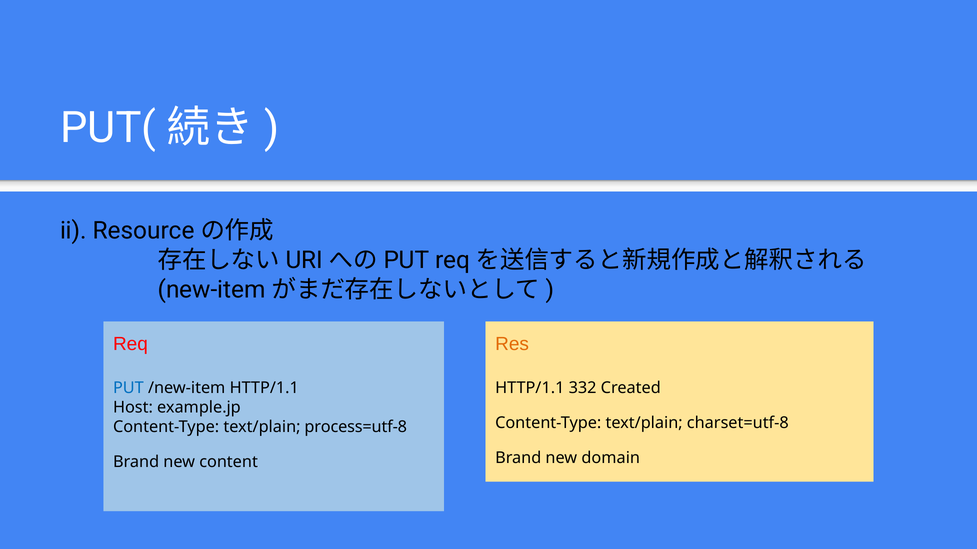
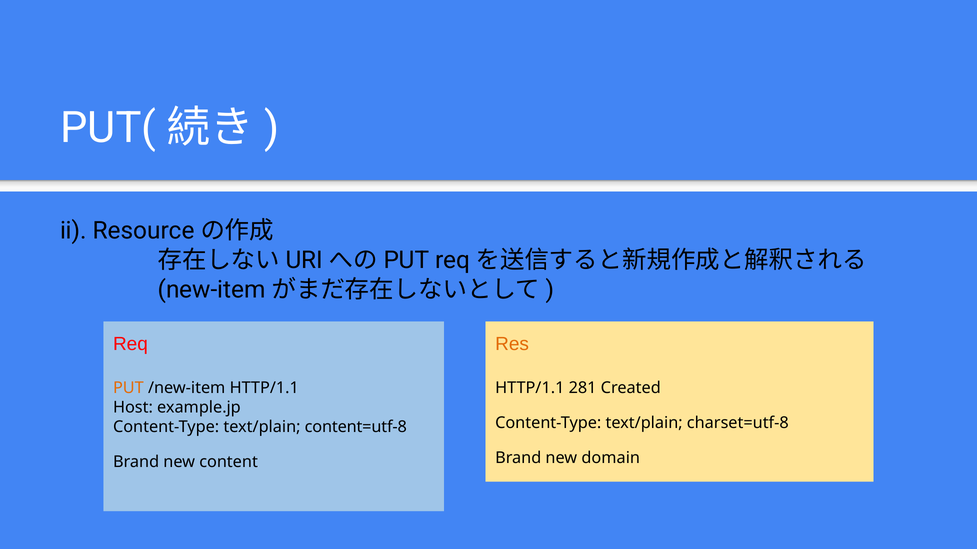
PUT colour: blue -> orange (128, 388)
332: 332 -> 281 (583, 388)
process=utf-8: process=utf-8 -> content=utf-8 (356, 427)
